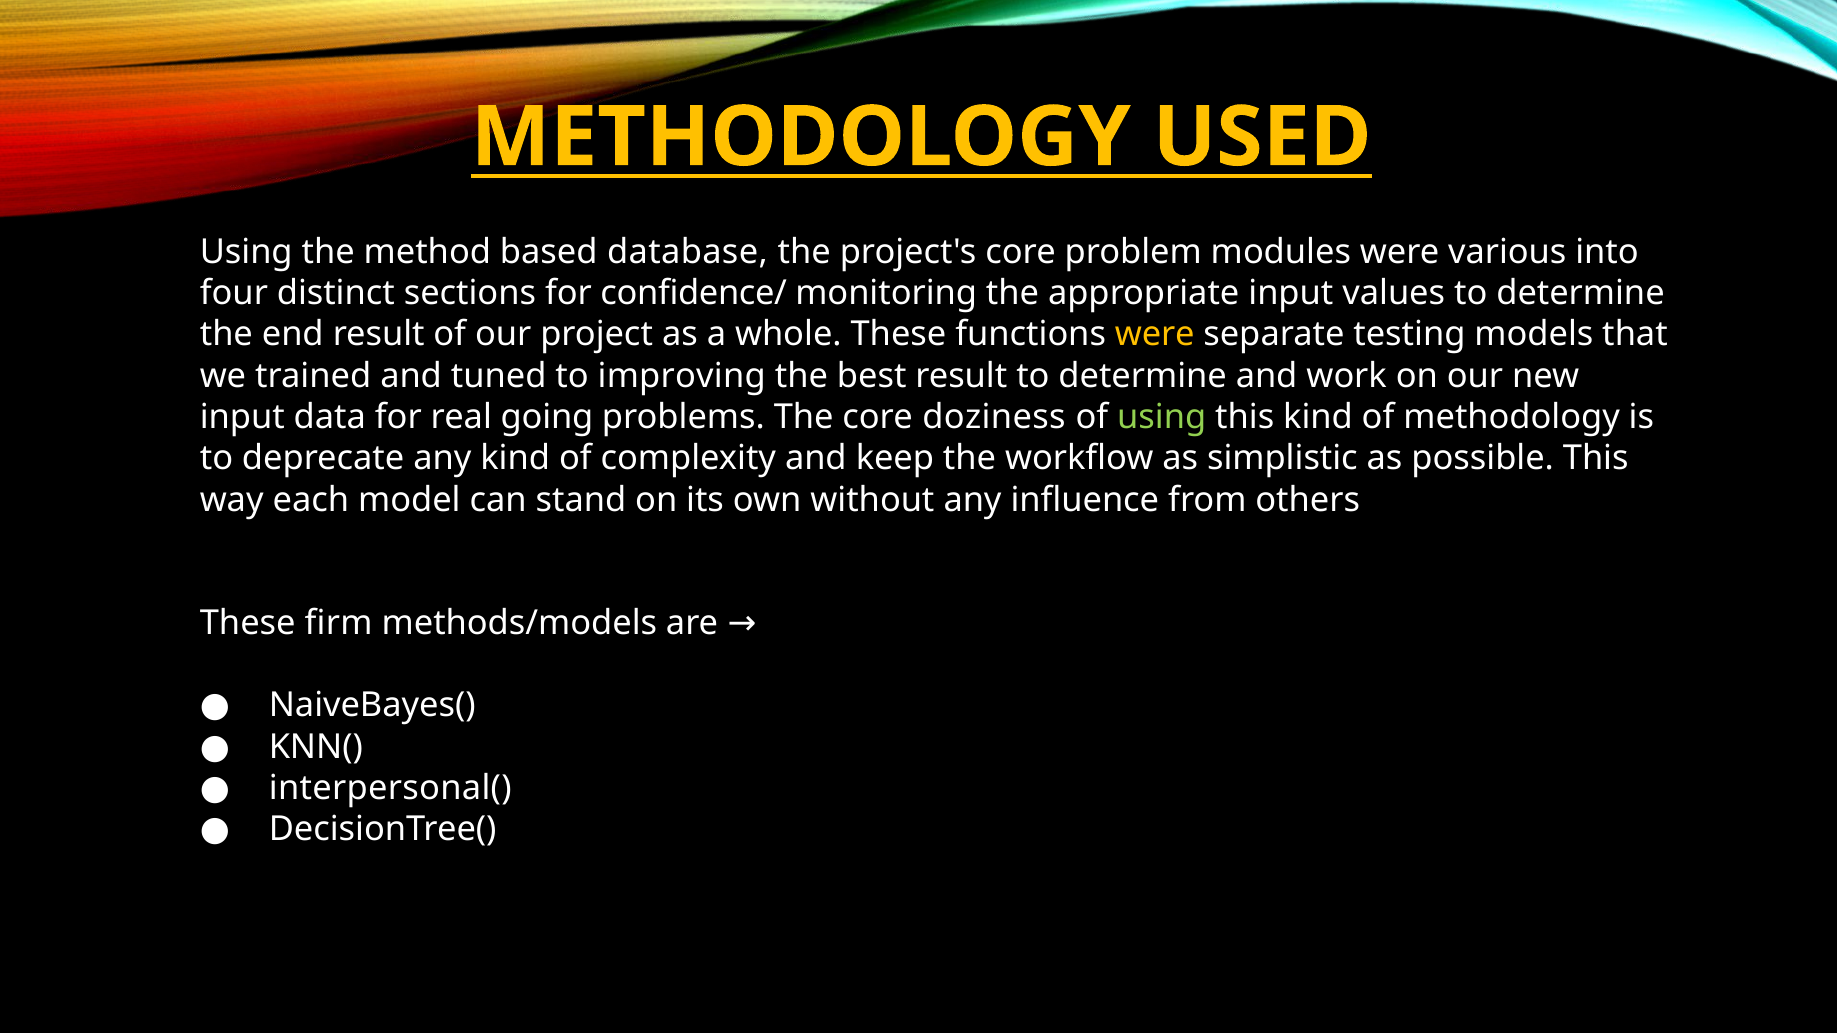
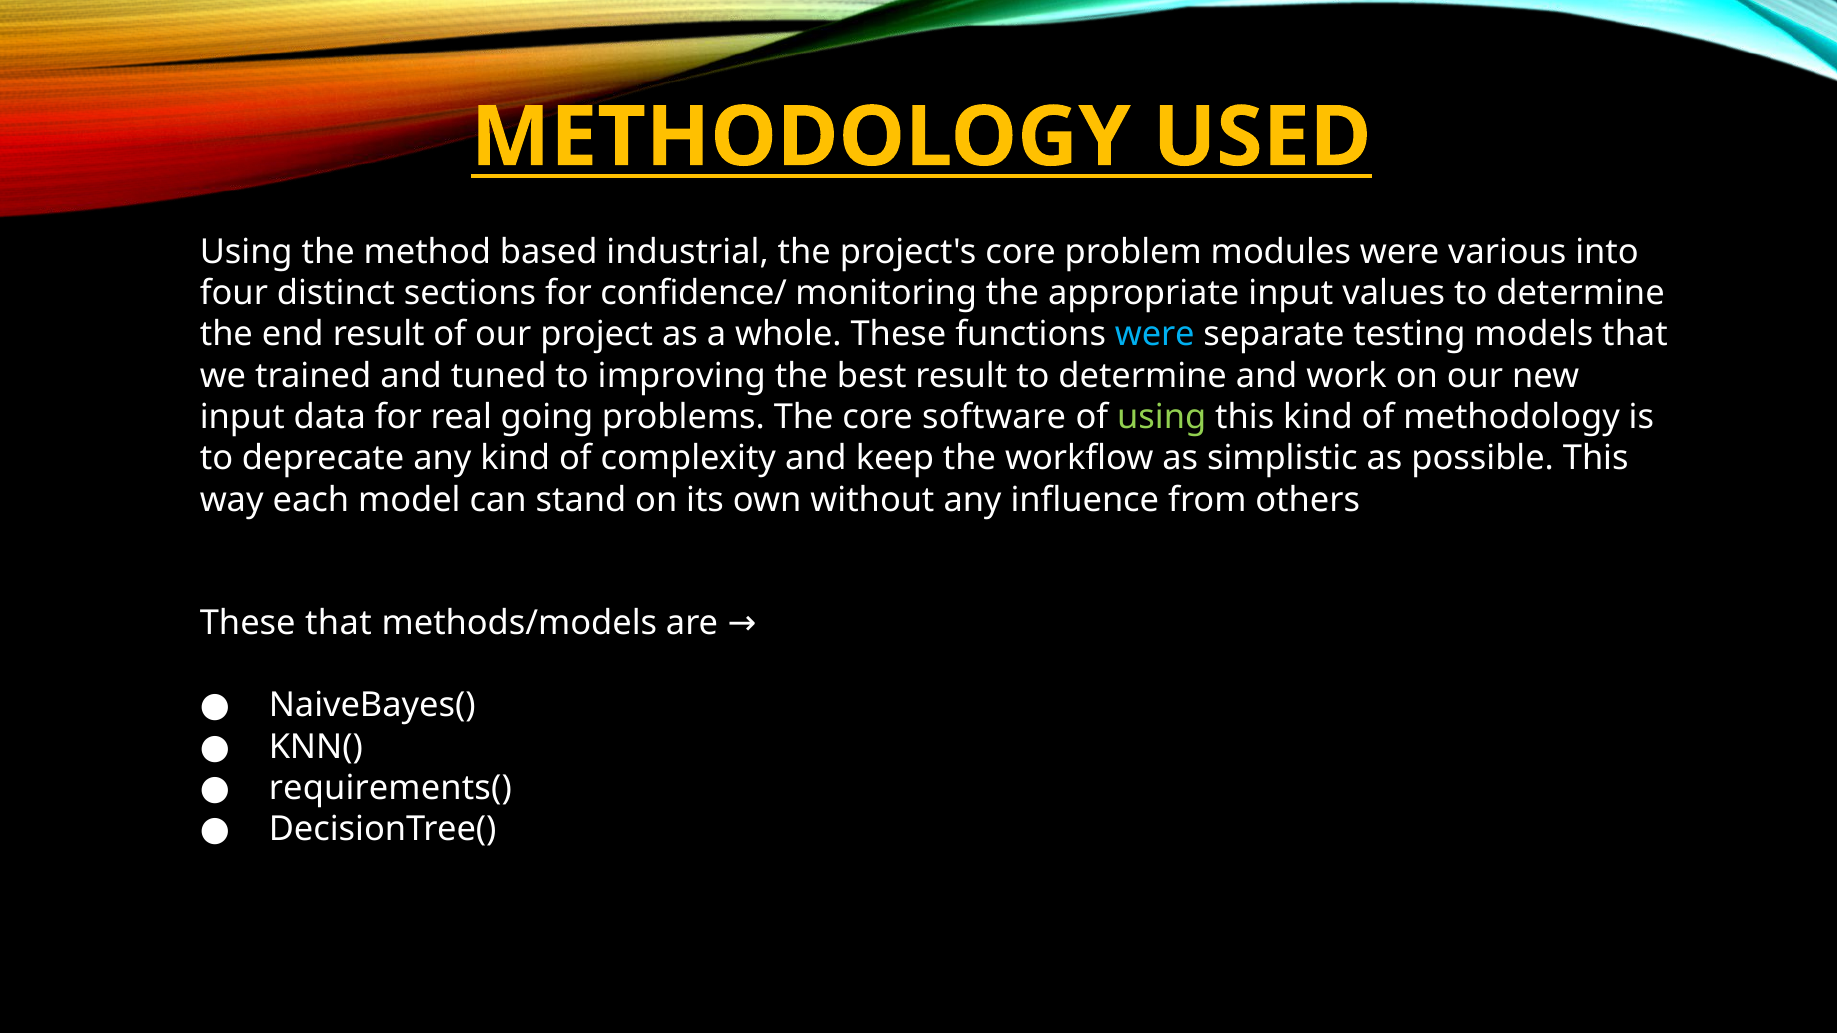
database: database -> industrial (688, 252)
were colour: yellow -> light blue (1155, 335)
doziness: doziness -> software (994, 417)
These firm: firm -> that (338, 623)
interpersonal(: interpersonal( -> requirements( (390, 788)
